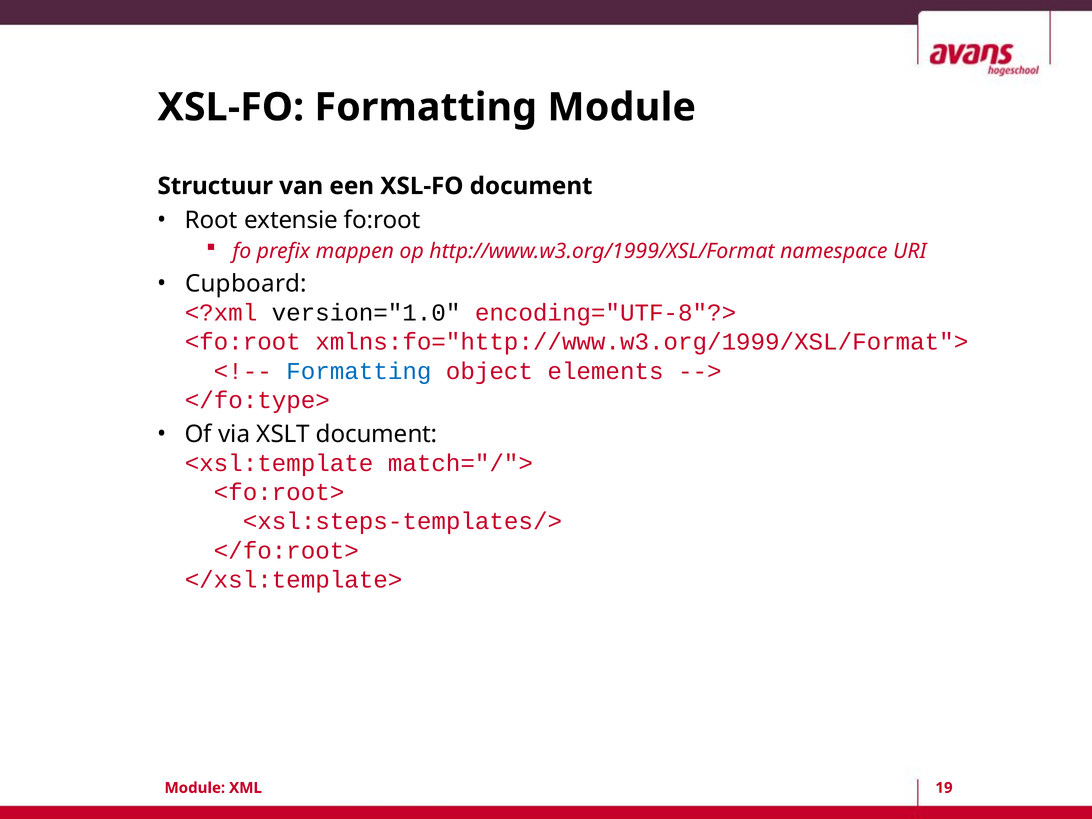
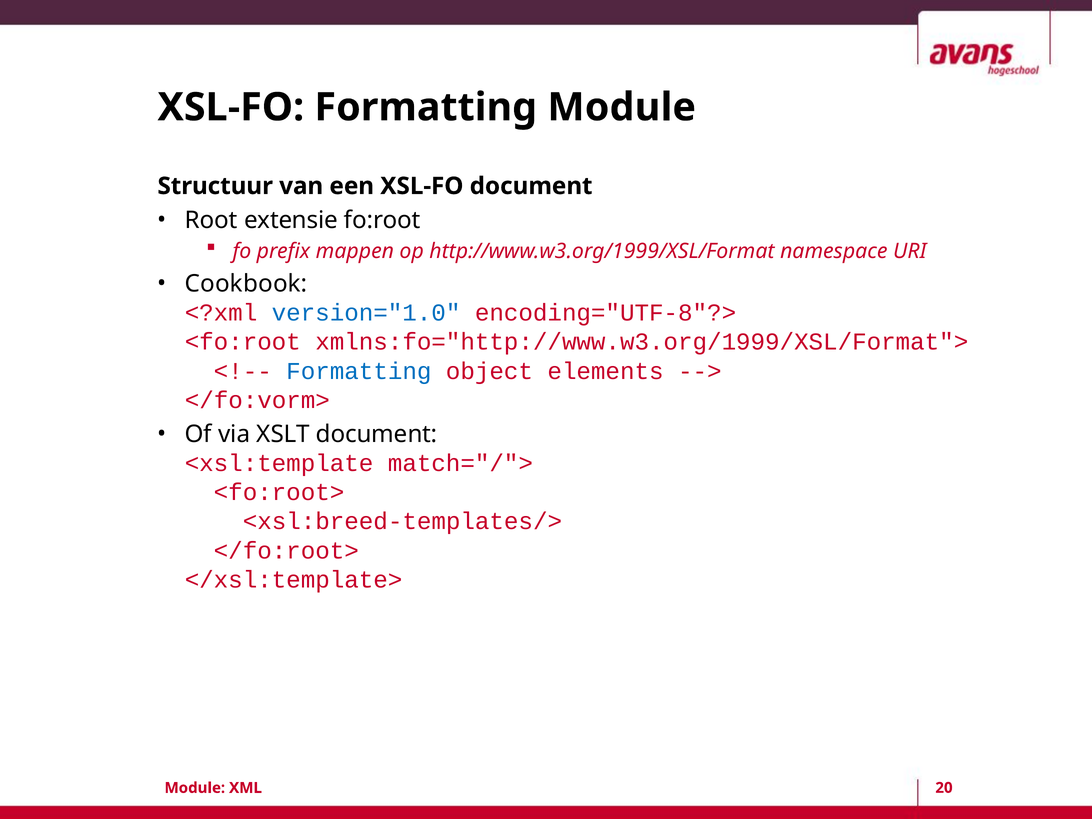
Cupboard: Cupboard -> Cookbook (246, 284)
version="1.0 colour: black -> blue (366, 313)
</fo:type>: </fo:type> -> </fo:vorm> (257, 400)
<xsl:steps-templates/>: <xsl:steps-templates/> -> <xsl:breed-templates/> (402, 521)
19: 19 -> 20 (944, 788)
